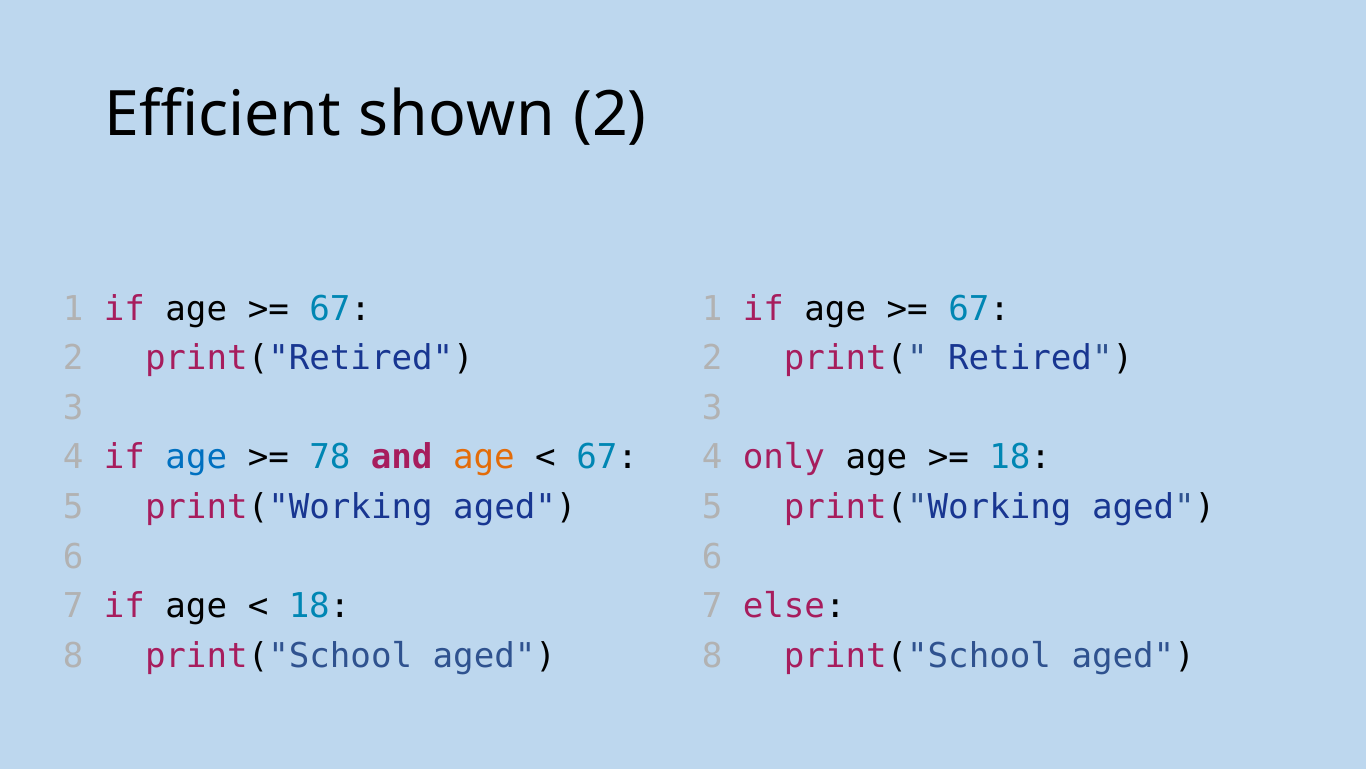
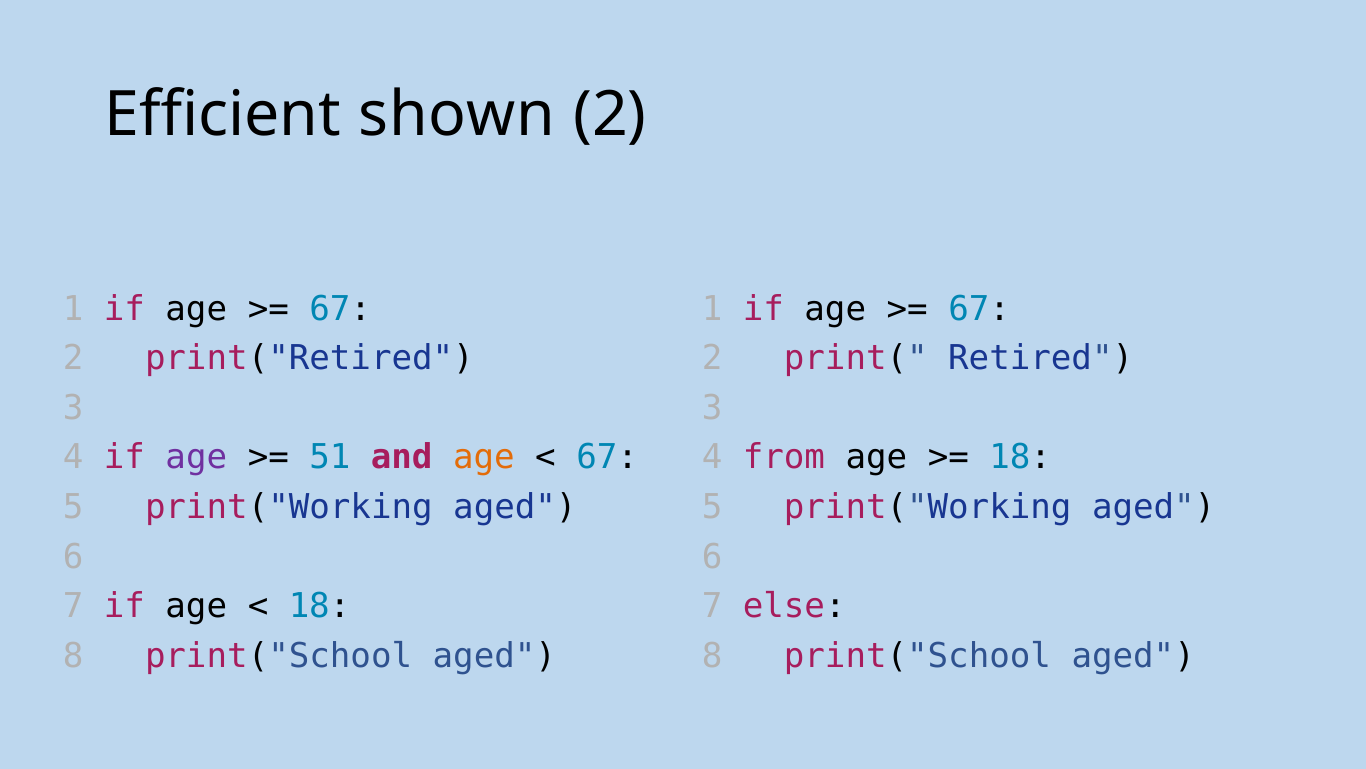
age colour: blue -> purple (196, 457)
78: 78 -> 51 (330, 457)
only: only -> from (784, 457)
